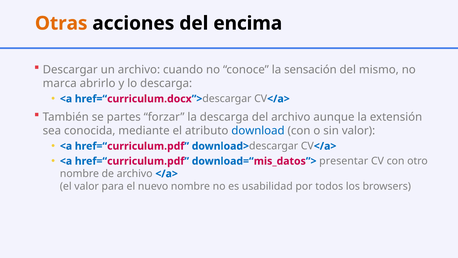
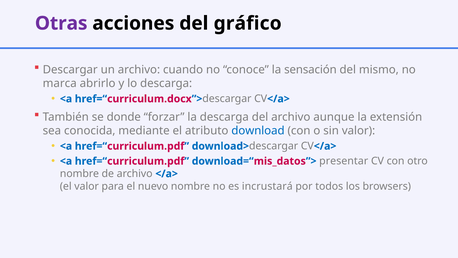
Otras colour: orange -> purple (61, 23)
encima: encima -> gráfico (248, 23)
partes: partes -> donde (124, 117)
usabilidad: usabilidad -> incrustará (267, 186)
